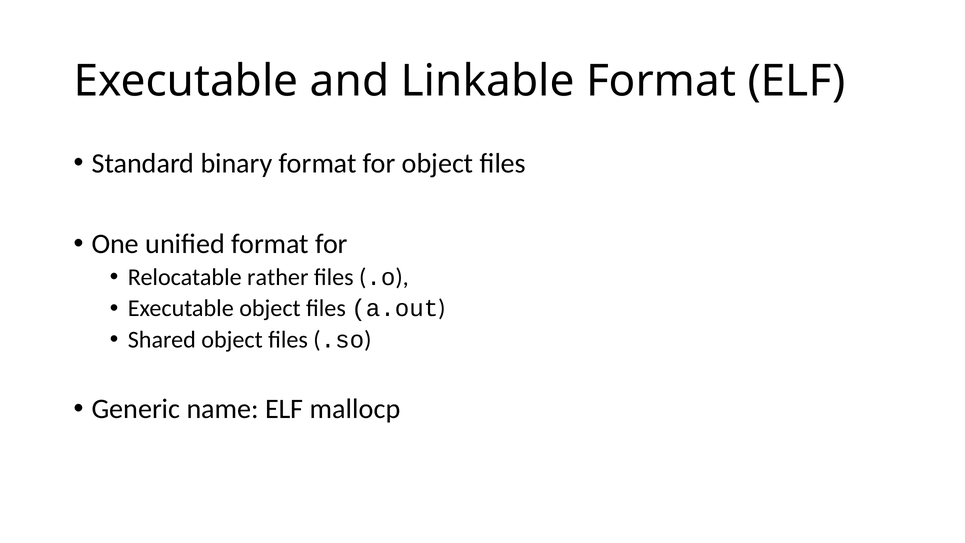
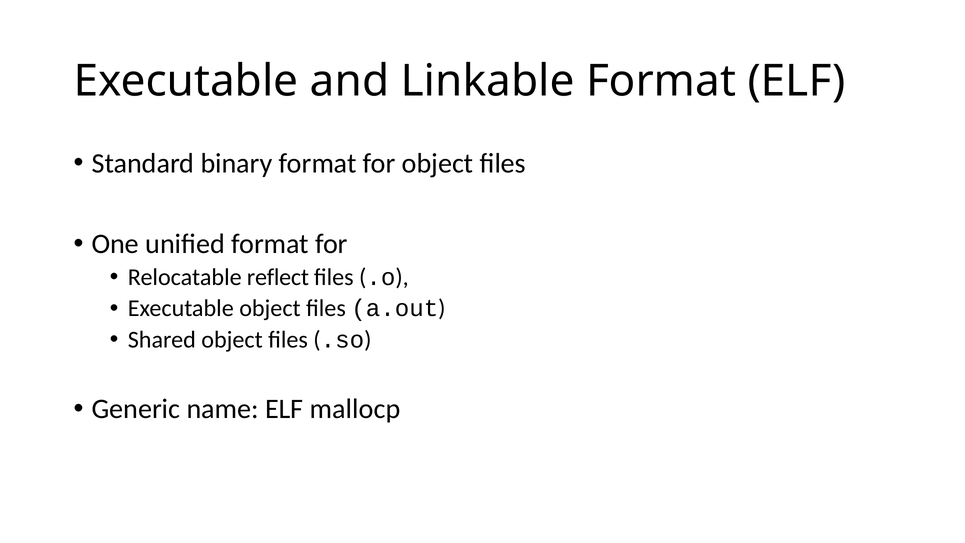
rather: rather -> reflect (278, 277)
